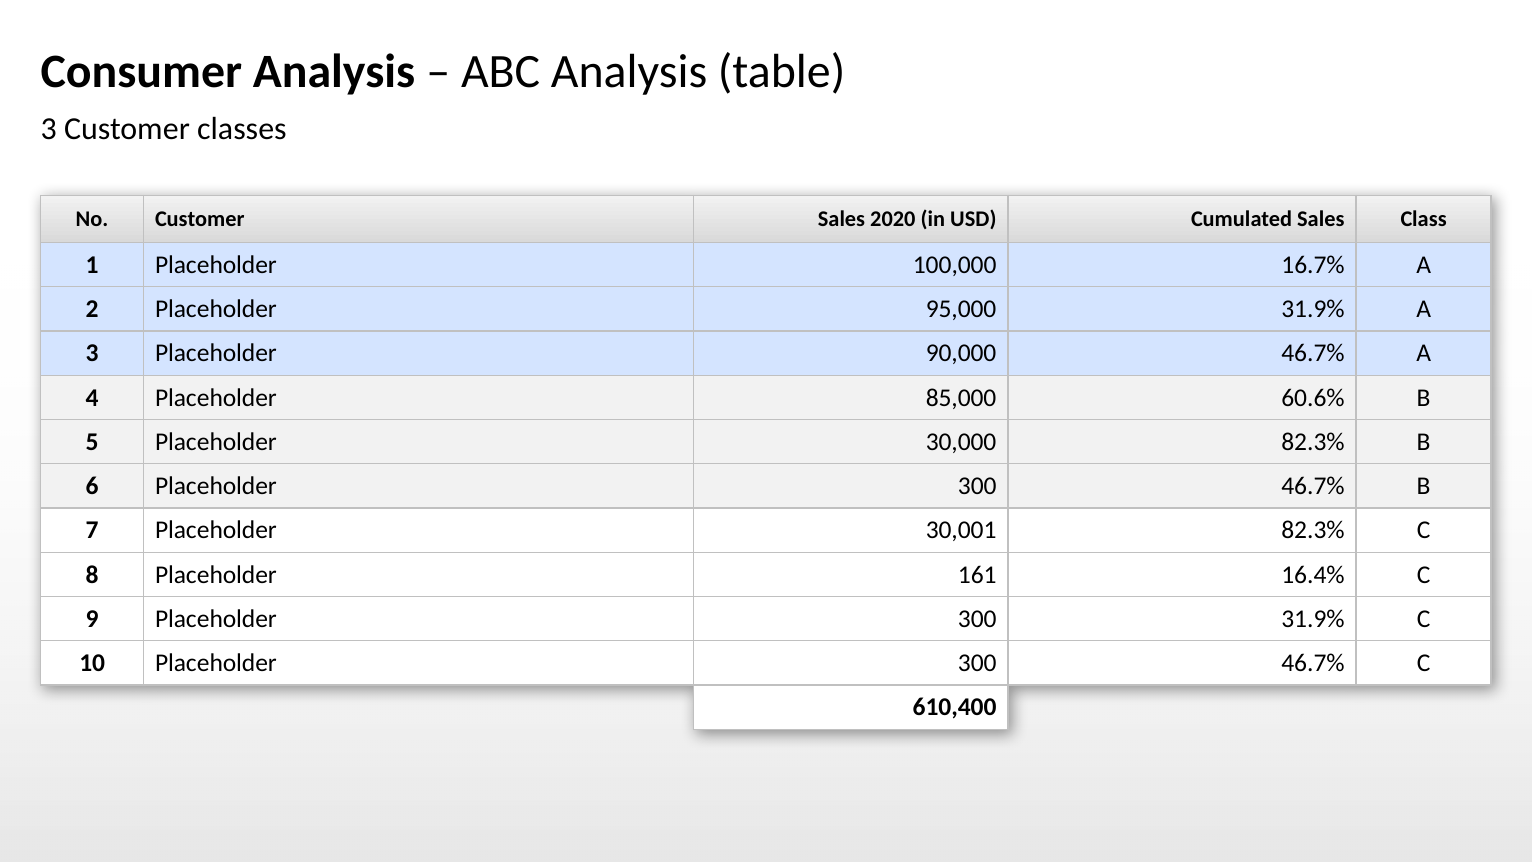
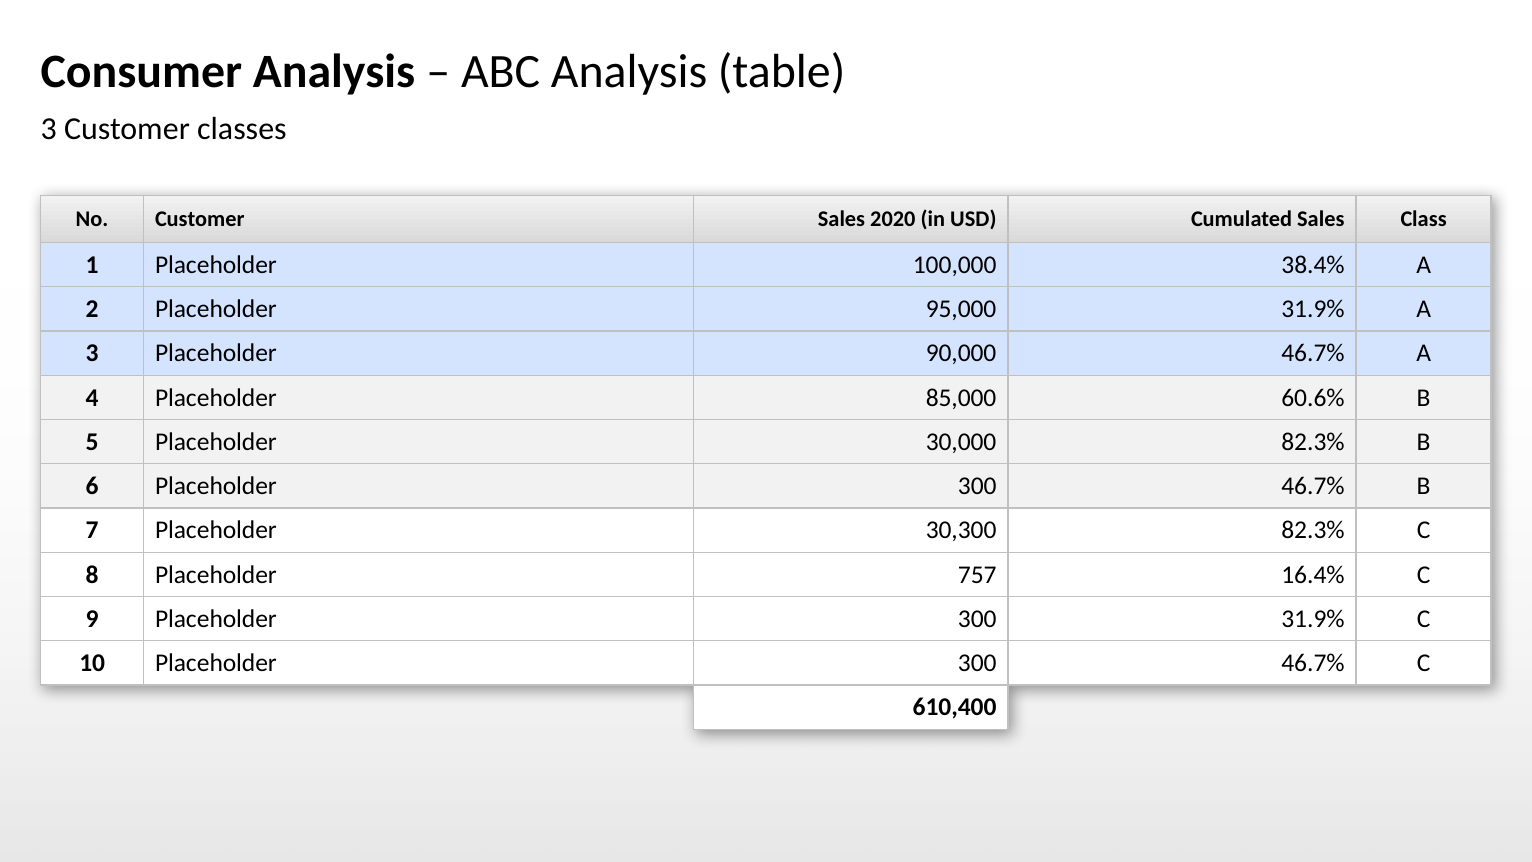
16.7%: 16.7% -> 38.4% (1313, 265)
30,001: 30,001 -> 30,300 (961, 530)
161: 161 -> 757 (977, 575)
